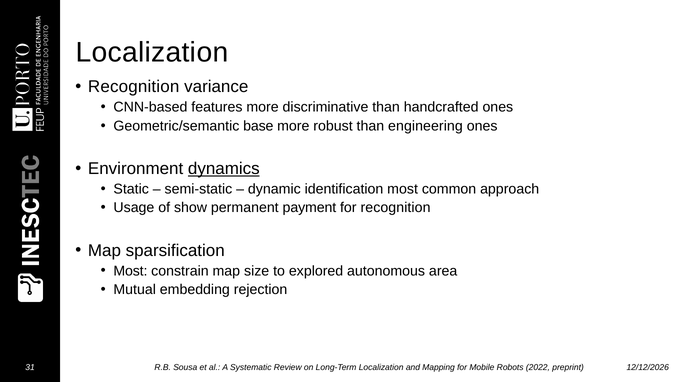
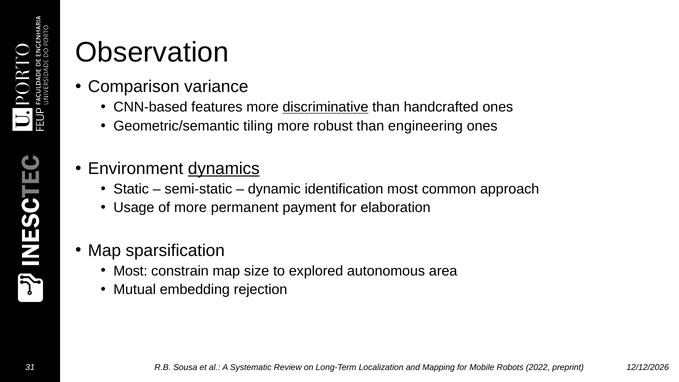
Localization: Localization -> Observation (152, 52)
Recognition: Recognition -> Comparison (134, 87)
discriminative underline: none -> present (326, 107)
base: base -> tiling (258, 126)
of show: show -> more (190, 208)
for recognition: recognition -> elaboration (396, 208)
